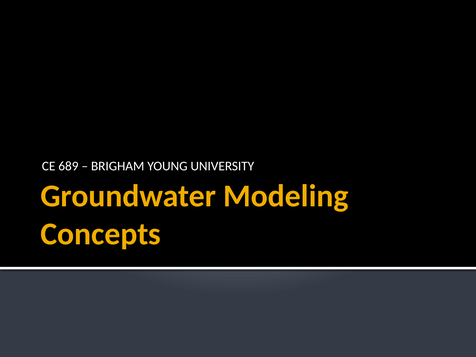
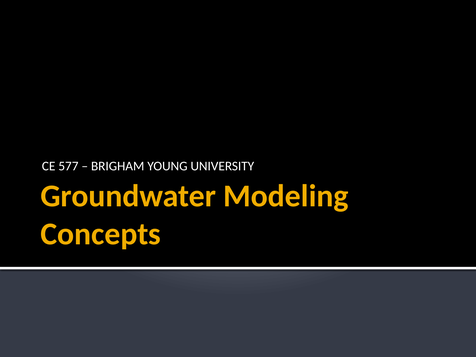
689: 689 -> 577 (68, 166)
